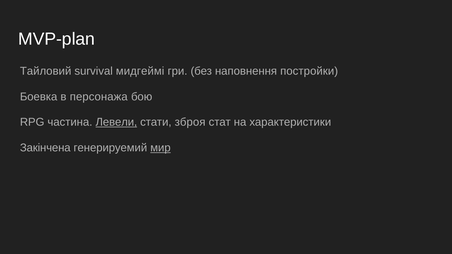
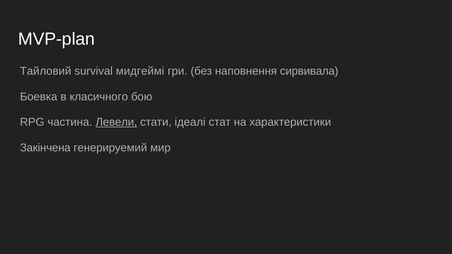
постройки: постройки -> сирвивала (309, 71)
персонажа: персонажа -> класичного (99, 97)
зброя: зброя -> ідеалі (190, 122)
мир underline: present -> none (160, 148)
